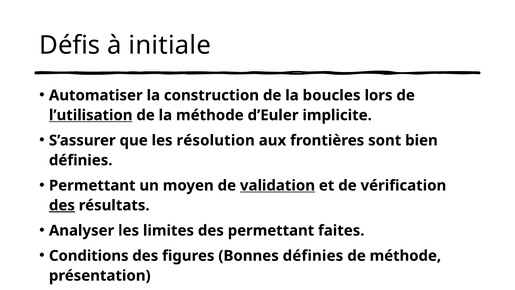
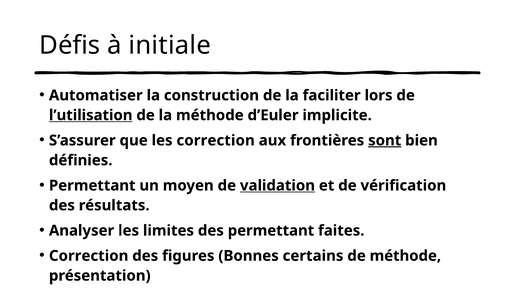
boucles: boucles -> faciliter (332, 95)
les résolution: résolution -> correction (216, 140)
sont underline: none -> present (385, 140)
des underline: present -> none (62, 205)
Conditions: Conditions -> Correction (89, 256)
Bonnes définies: définies -> certains (313, 256)
